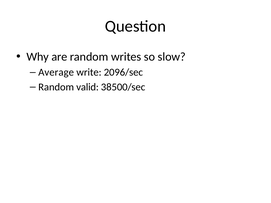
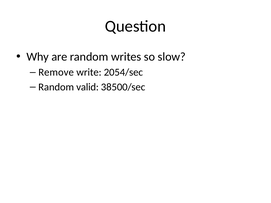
Average: Average -> Remove (56, 72)
2096/sec: 2096/sec -> 2054/sec (123, 72)
